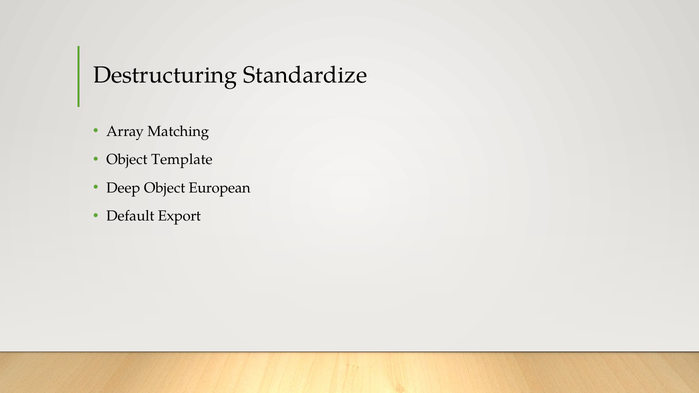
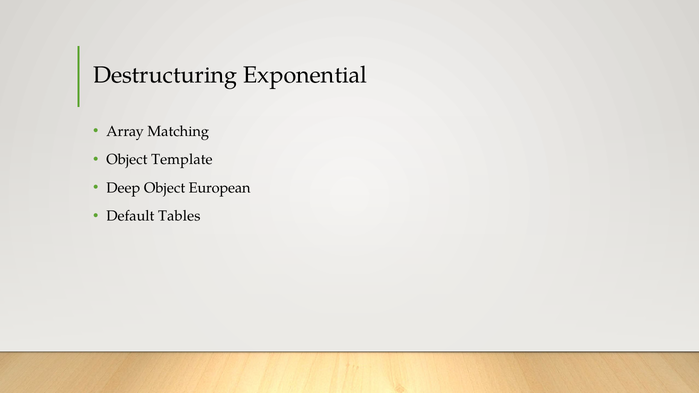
Standardize: Standardize -> Exponential (305, 75)
Export: Export -> Tables (179, 216)
